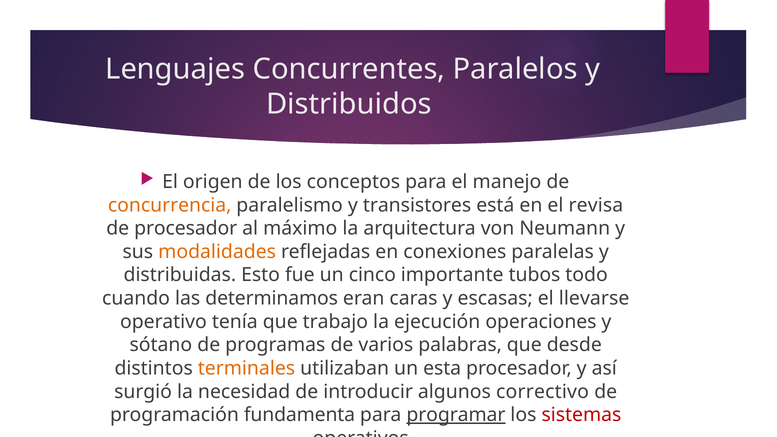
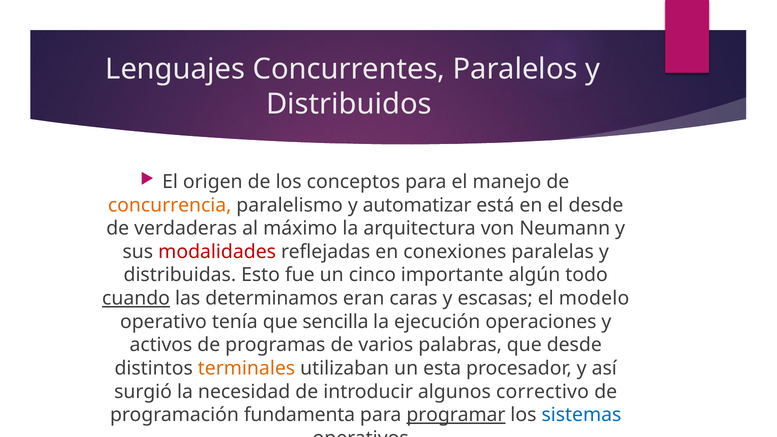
transistores: transistores -> automatizar (417, 205)
el revisa: revisa -> desde (596, 205)
de procesador: procesador -> verdaderas (186, 228)
modalidades colour: orange -> red (217, 252)
tubos: tubos -> algún (534, 275)
cuando underline: none -> present (136, 298)
llevarse: llevarse -> modelo (594, 298)
trabajo: trabajo -> sencilla (335, 322)
sótano: sótano -> activos (161, 345)
sistemas colour: red -> blue (581, 415)
